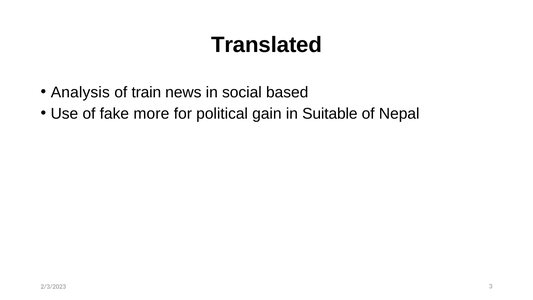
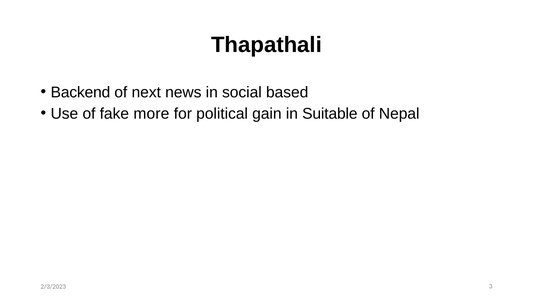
Translated: Translated -> Thapathali (266, 45)
Analysis: Analysis -> Backend (80, 92)
train: train -> next (146, 92)
